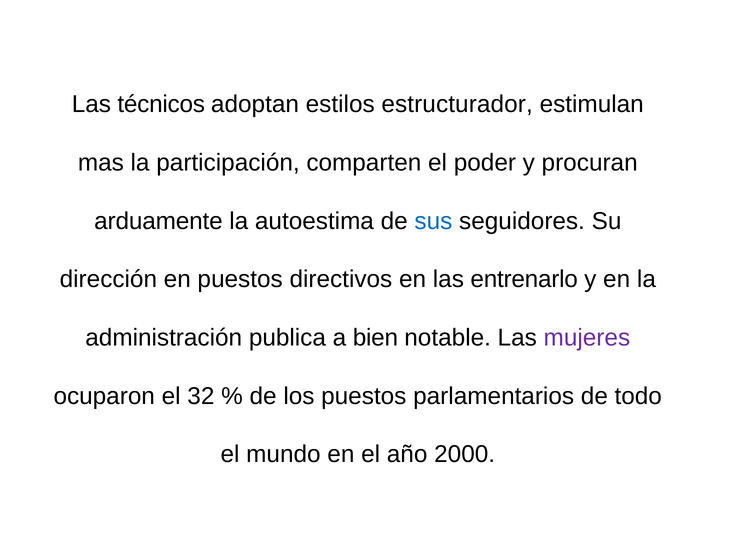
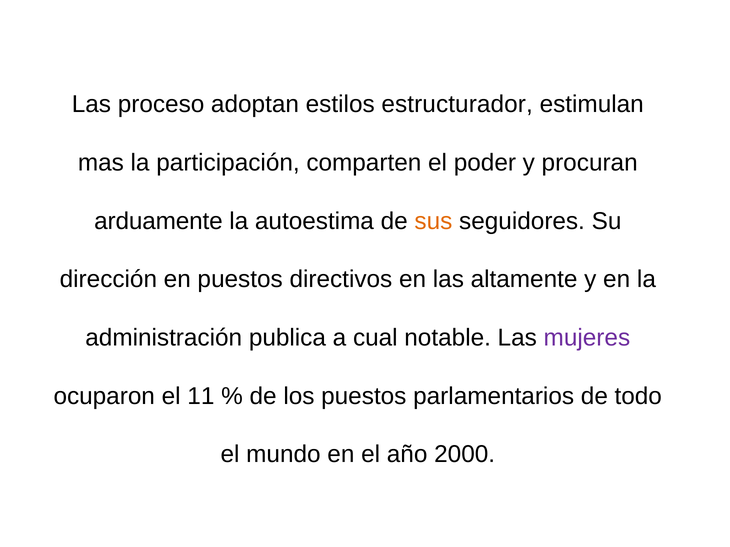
técnicos: técnicos -> proceso (161, 104)
sus colour: blue -> orange (433, 221)
entrenarlo: entrenarlo -> altamente (524, 280)
bien: bien -> cual (375, 338)
32: 32 -> 11 (201, 396)
